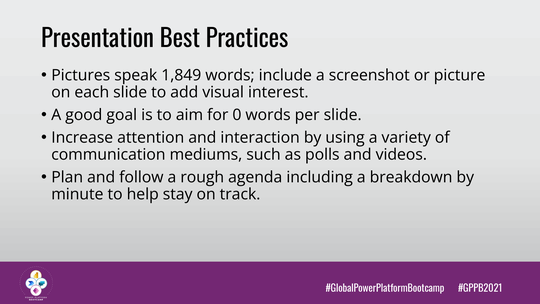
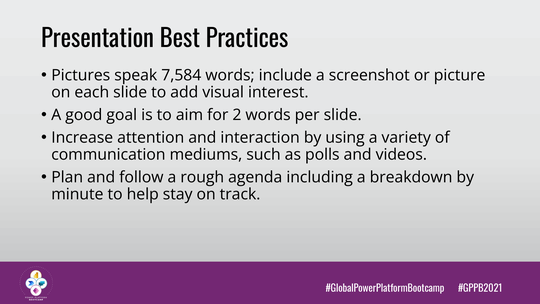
1,849: 1,849 -> 7,584 (181, 75)
0: 0 -> 2 (237, 115)
